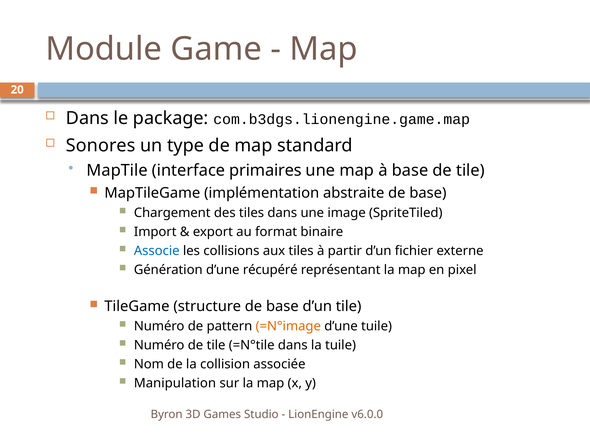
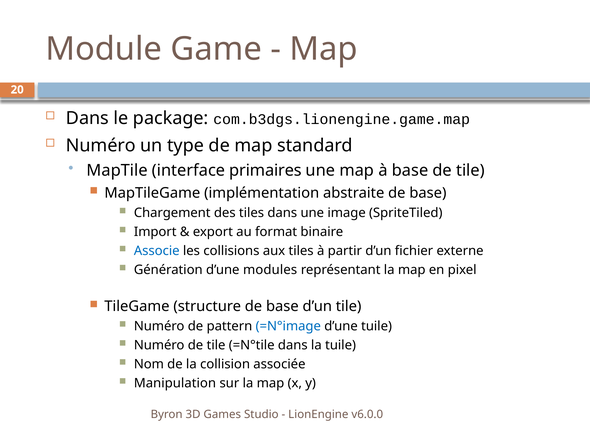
Sonores: Sonores -> Numéro (101, 146)
récupéré: récupéré -> modules (270, 270)
=N°image colour: orange -> blue (288, 327)
